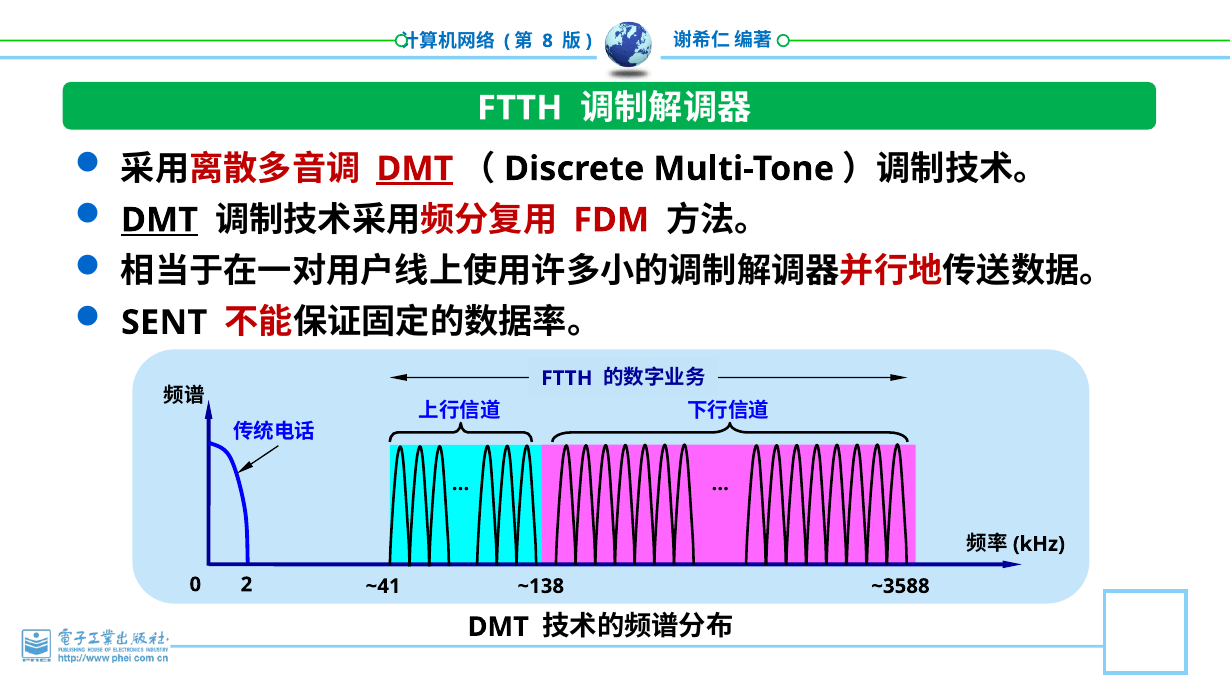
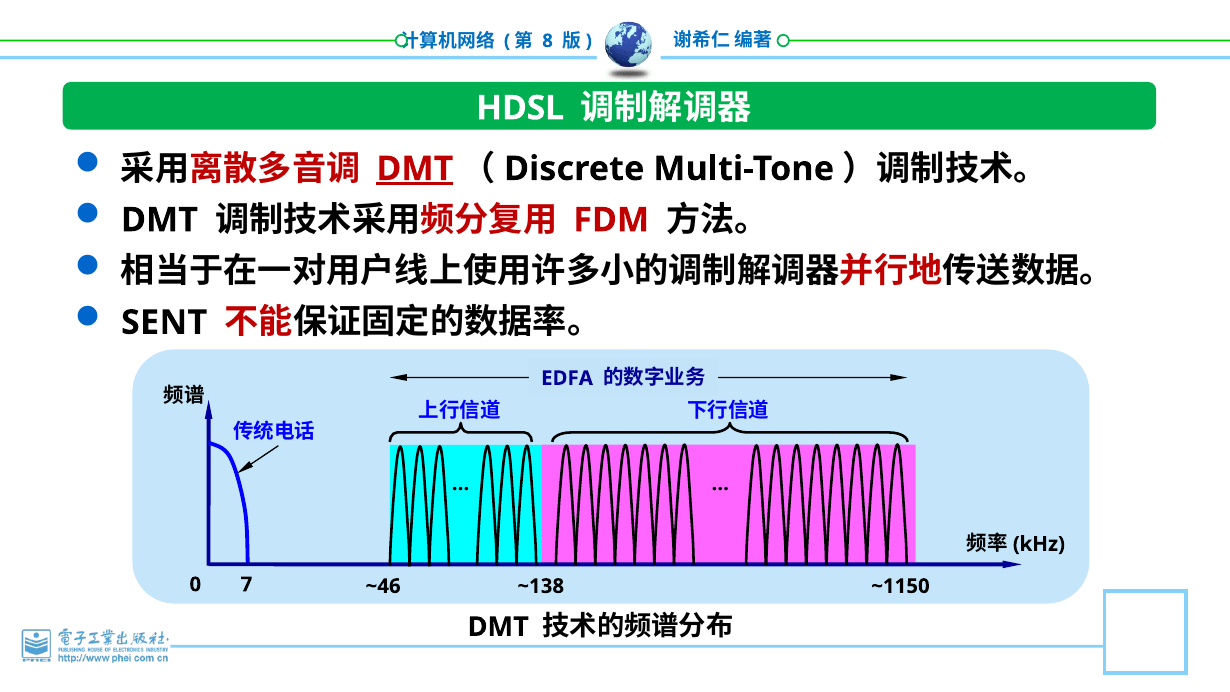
FTTH: FTTH -> HDSL (520, 108)
DMT underline: present -> none (159, 220)
FTTH: FTTH -> EDFA (567, 378)
2: 2 -> 7 (247, 584)
~41: ~41 -> ~46 (383, 586)
~3588: ~3588 -> ~1150 (900, 586)
